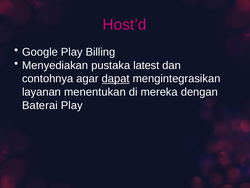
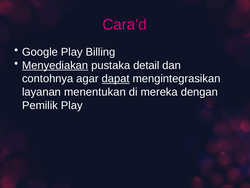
Host’d: Host’d -> Cara’d (125, 25)
Menyediakan underline: none -> present (55, 65)
latest: latest -> detail (146, 65)
Baterai: Baterai -> Pemilik (40, 105)
